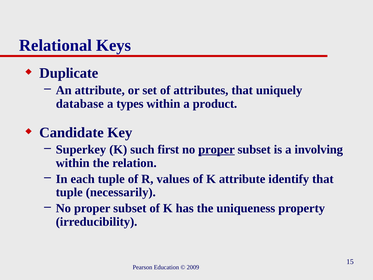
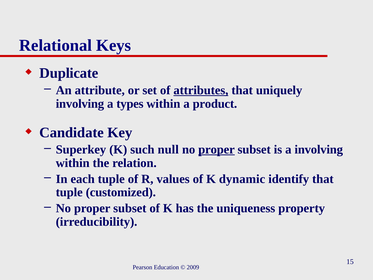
attributes underline: none -> present (201, 90)
database: database -> involving (80, 104)
first: first -> null (168, 149)
K attribute: attribute -> dynamic (242, 179)
necessarily: necessarily -> customized (121, 192)
